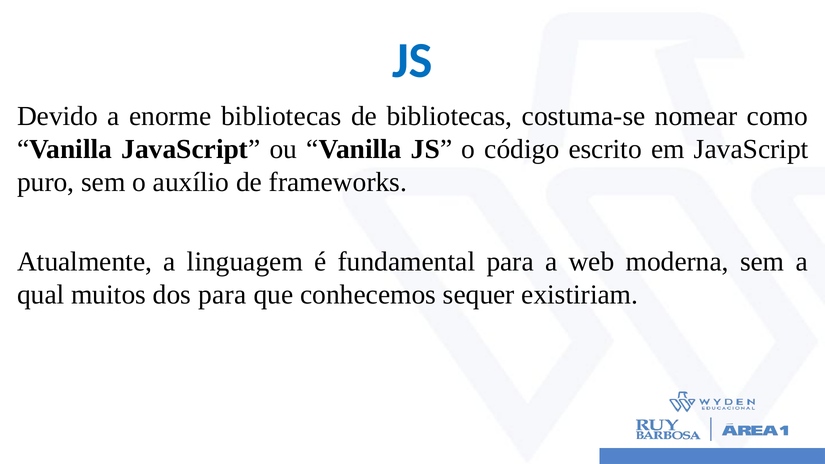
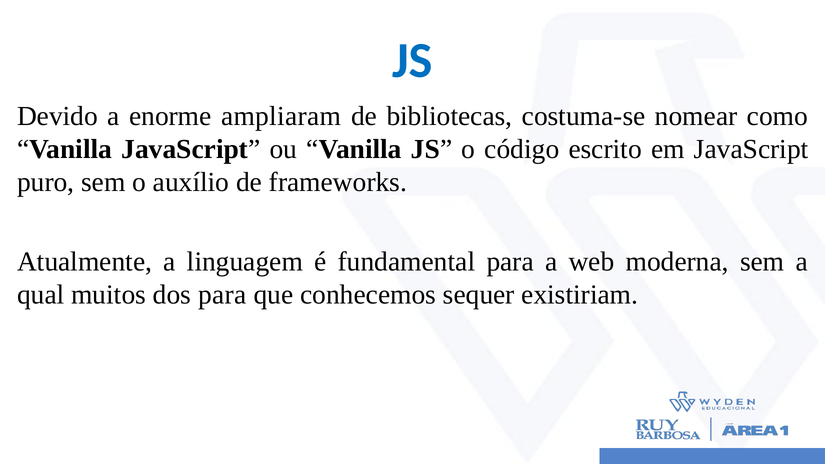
enorme bibliotecas: bibliotecas -> ampliaram (281, 116)
